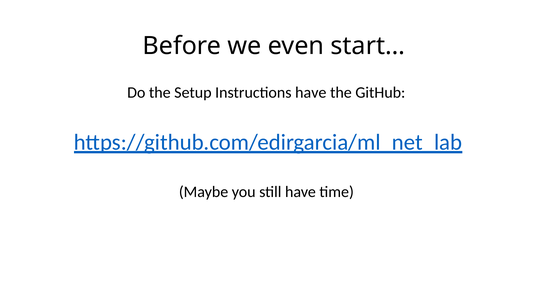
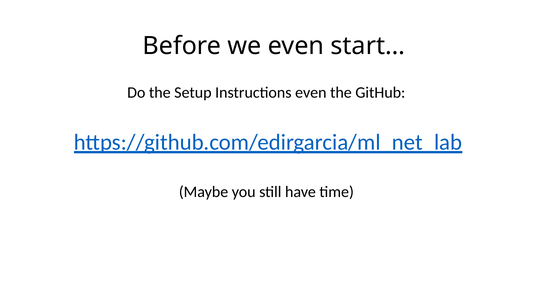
Instructions have: have -> even (311, 93)
